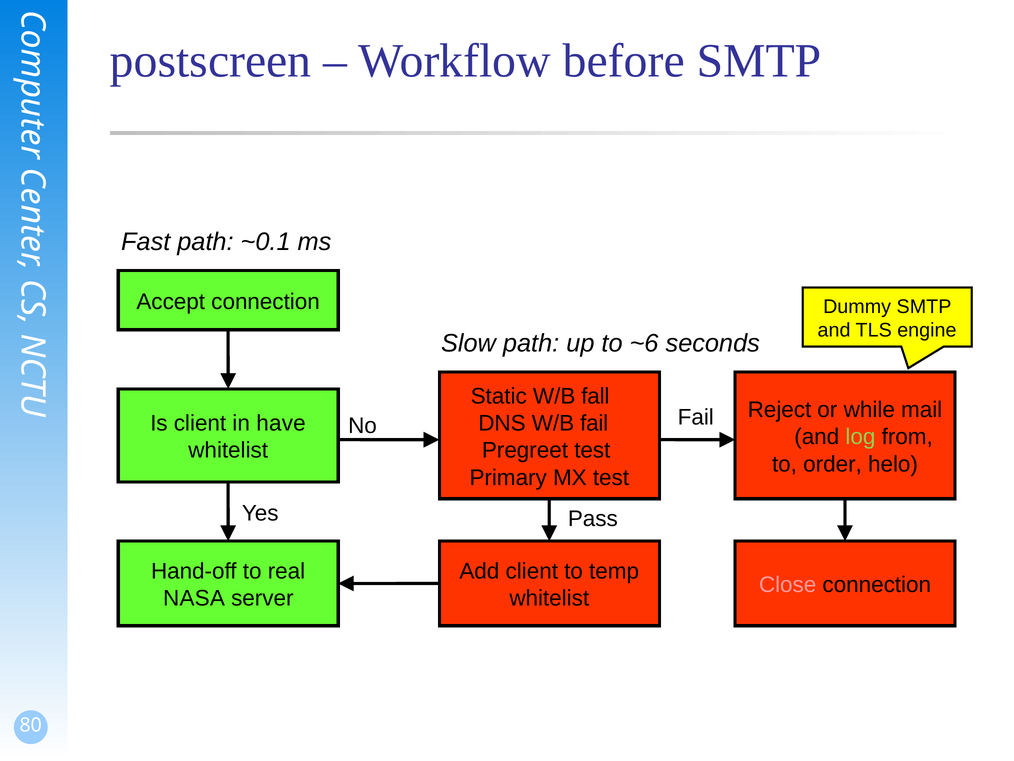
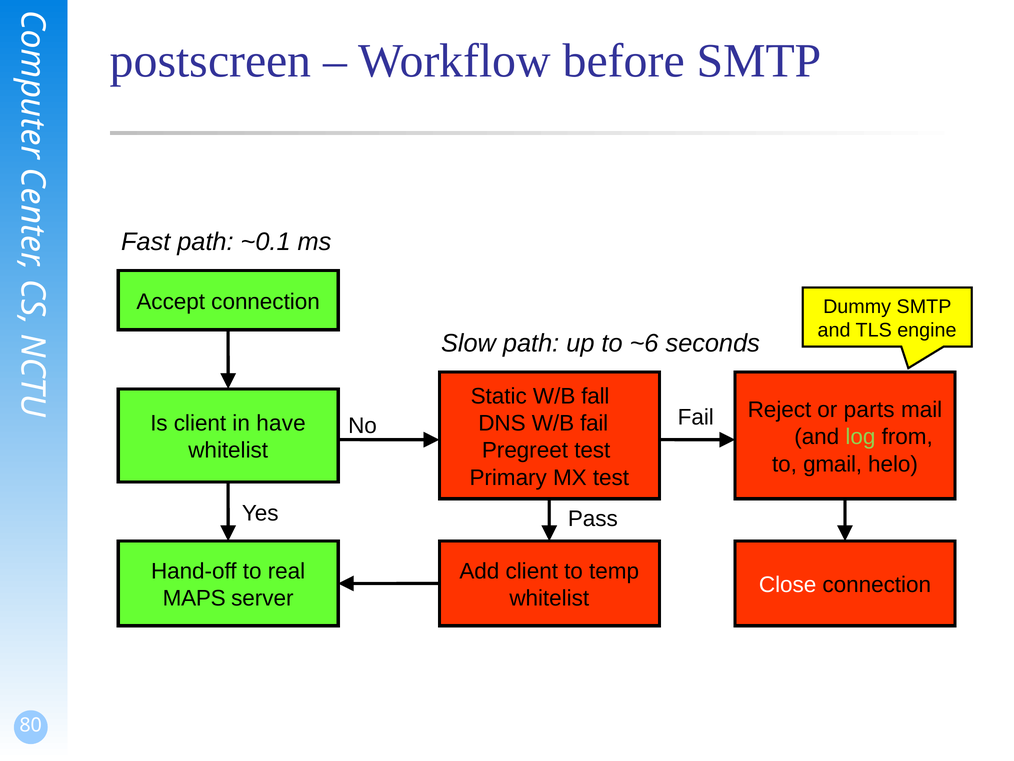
while: while -> parts (869, 410)
order: order -> gmail (833, 464)
Close colour: pink -> white (788, 585)
NASA: NASA -> MAPS (194, 598)
